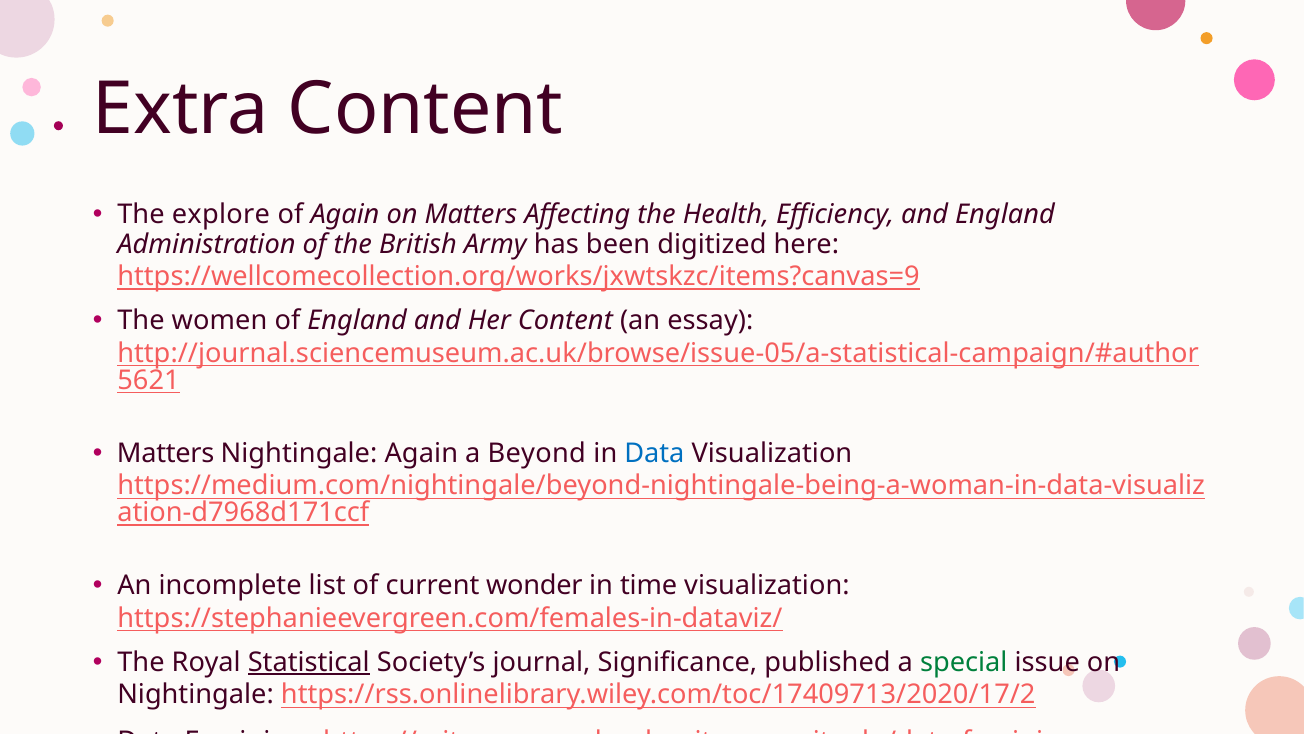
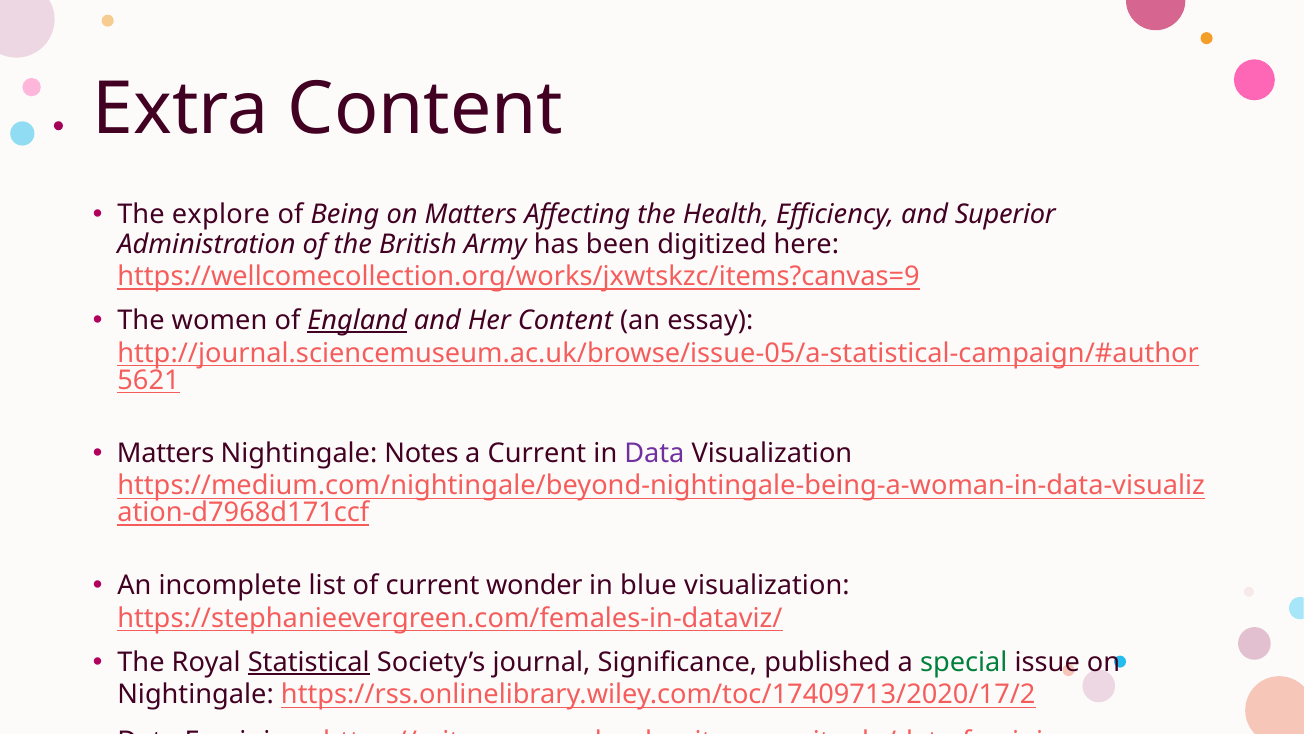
of Again: Again -> Being (345, 215)
and England: England -> Superior (1005, 215)
England underline: none -> present (357, 320)
Nightingale Again: Again -> Notes (421, 453)
a Beyond: Beyond -> Current (537, 453)
Data colour: blue -> purple (654, 453)
time: time -> blue (648, 585)
